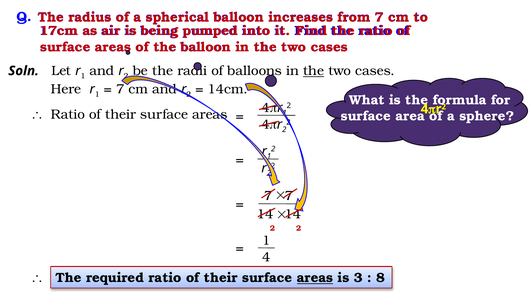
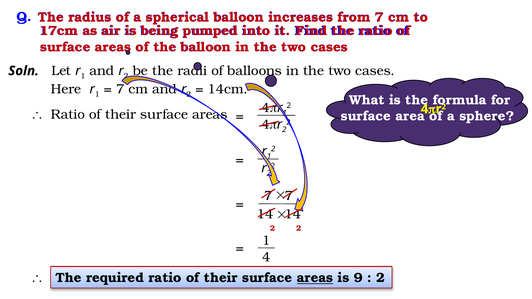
the underline: present -> none (314, 71)
3: 3 -> 9 (358, 278)
8: 8 -> 2 (381, 278)
